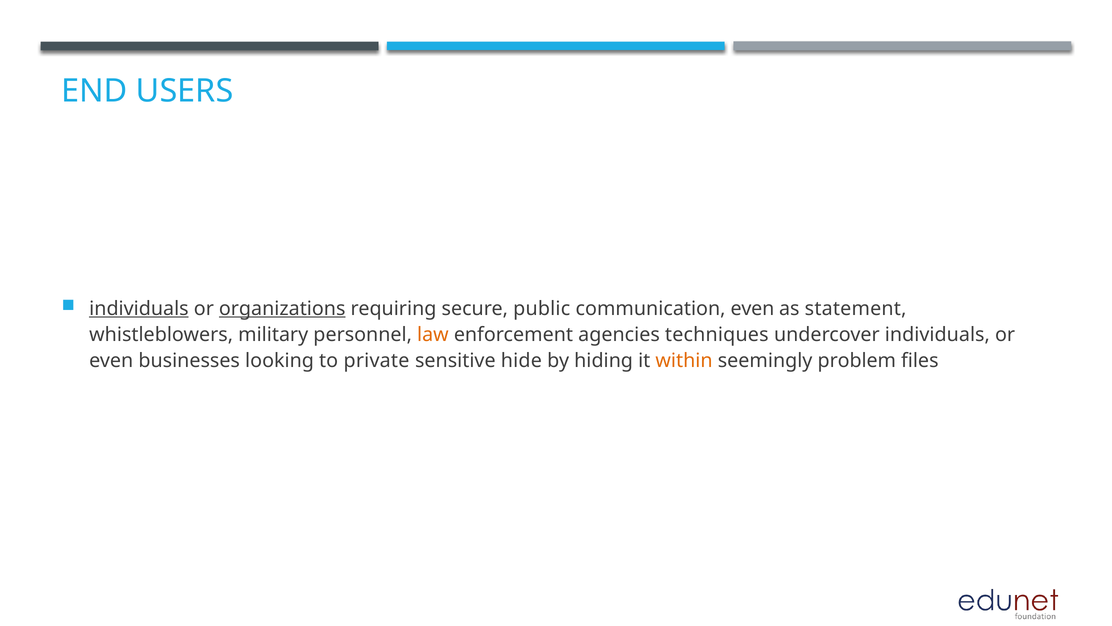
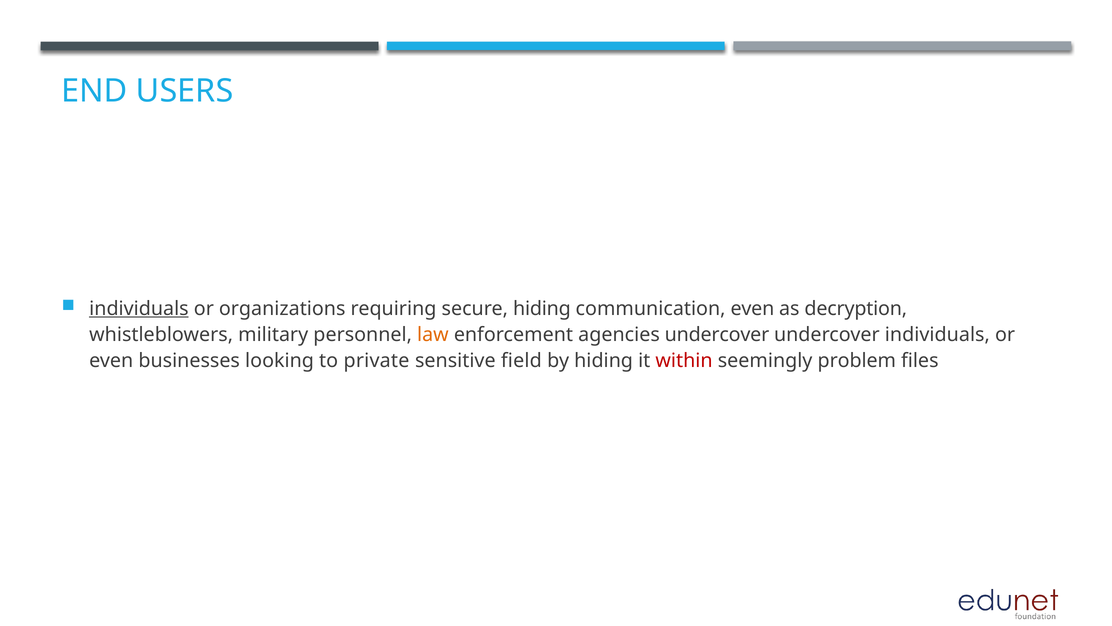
organizations underline: present -> none (282, 308)
secure public: public -> hiding (542, 308)
statement: statement -> decryption (856, 308)
agencies techniques: techniques -> undercover (717, 334)
hide: hide -> field (521, 360)
within colour: orange -> red (684, 360)
